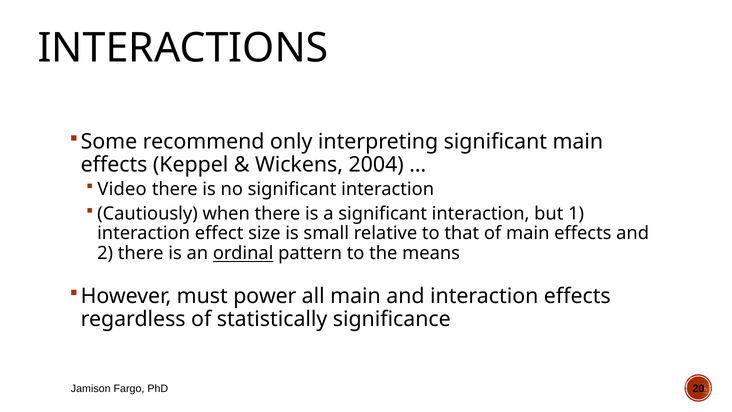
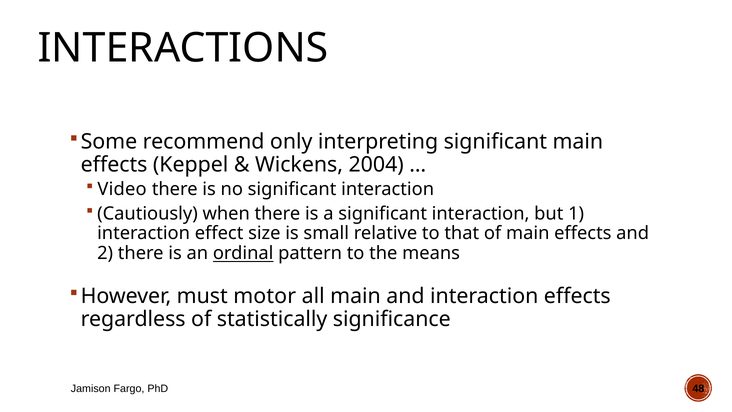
power: power -> motor (265, 296)
20: 20 -> 48 (698, 388)
